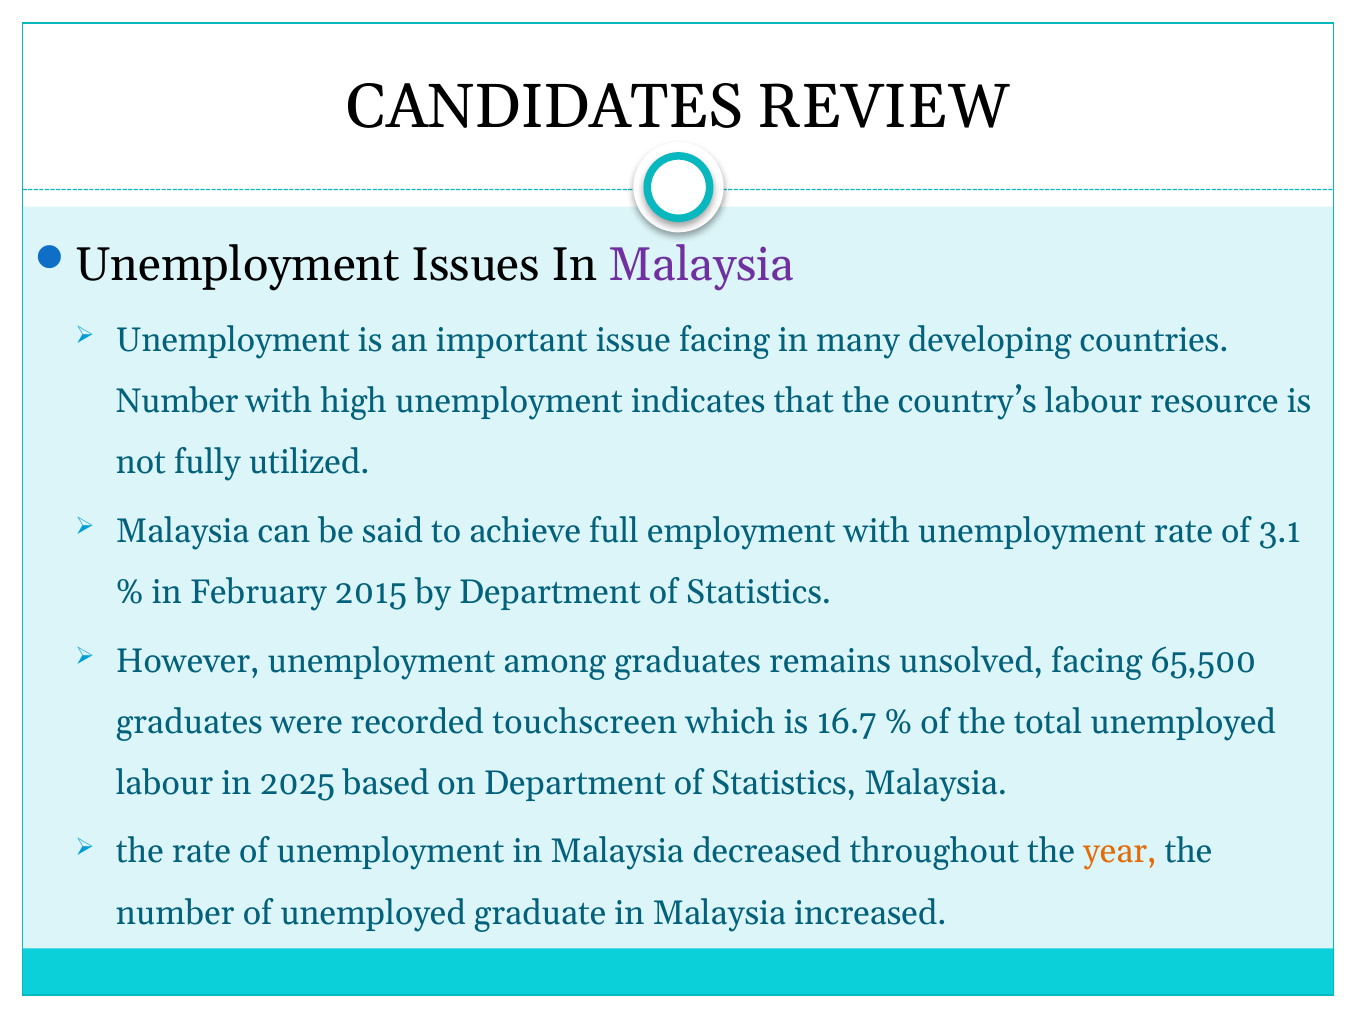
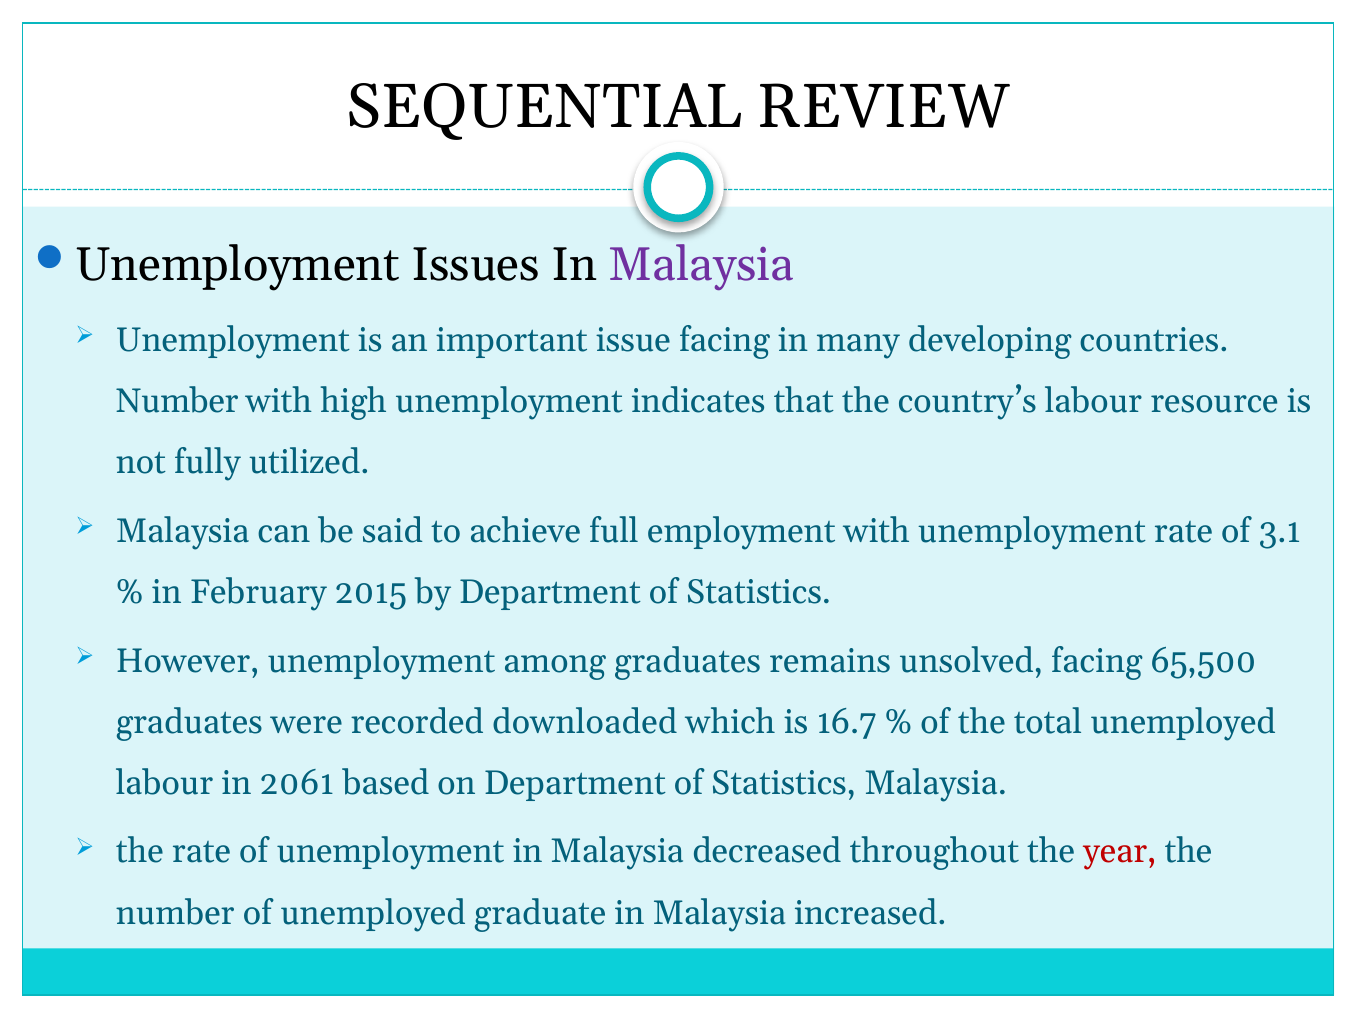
CANDIDATES: CANDIDATES -> SEQUENTIAL (545, 107)
touchscreen: touchscreen -> downloaded (585, 722)
2025: 2025 -> 2061 (297, 783)
year colour: orange -> red (1120, 852)
